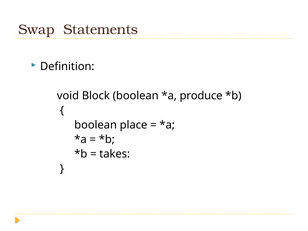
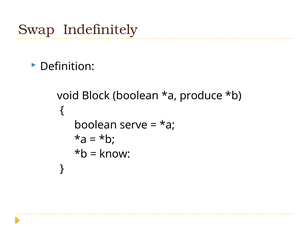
Statements: Statements -> Indefinitely (101, 30)
place: place -> serve (134, 125)
takes: takes -> know (115, 154)
